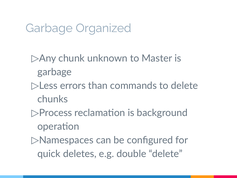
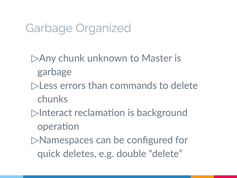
Process: Process -> Interact (56, 113)
